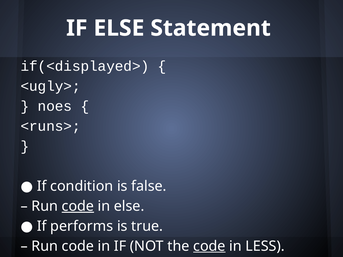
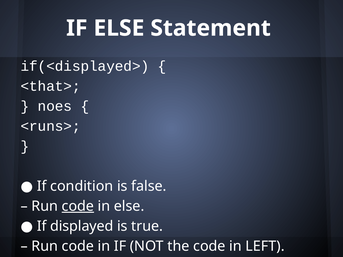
<ugly>: <ugly> -> <that> (51, 86)
performs: performs -> displayed (82, 226)
code underline: present -> none (209, 246)
LESS: LESS -> LEFT (265, 246)
